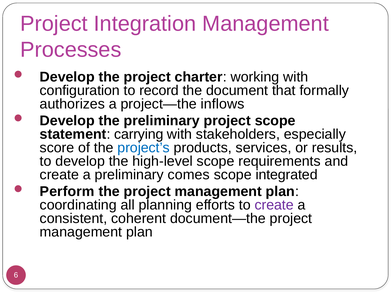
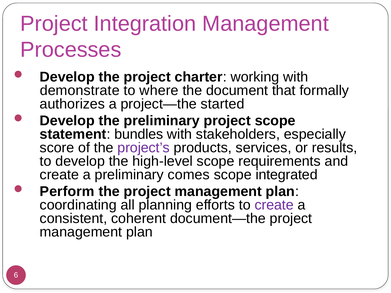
configuration: configuration -> demonstrate (80, 91)
record: record -> where (159, 91)
inflows: inflows -> started (223, 104)
carrying: carrying -> bundles (139, 134)
project’s colour: blue -> purple (144, 148)
